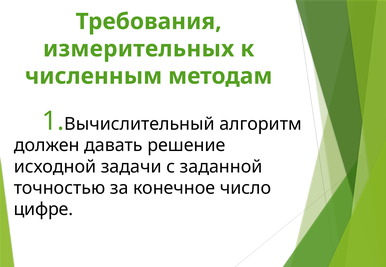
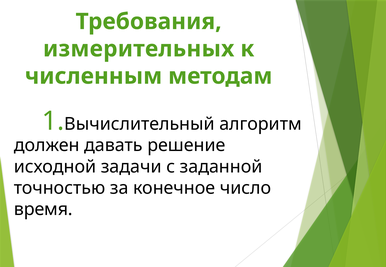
цифре: цифре -> время (43, 210)
